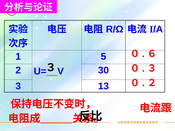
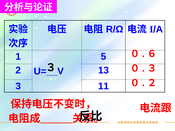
30: 30 -> 13 (104, 70)
13: 13 -> 11 (104, 86)
